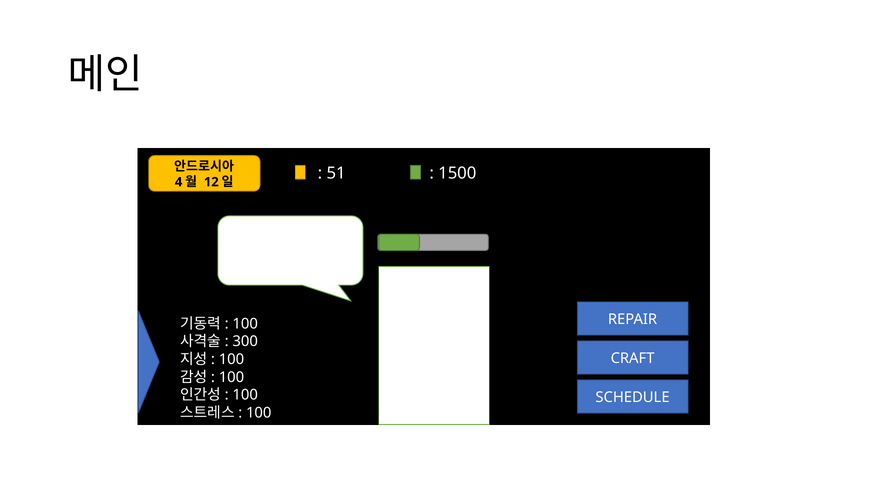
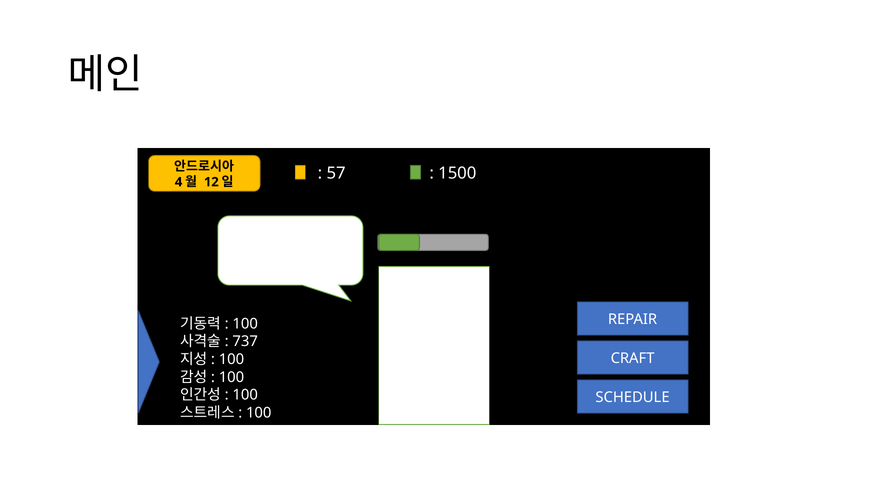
51: 51 -> 57 (336, 174)
300: 300 -> 737 (245, 342)
